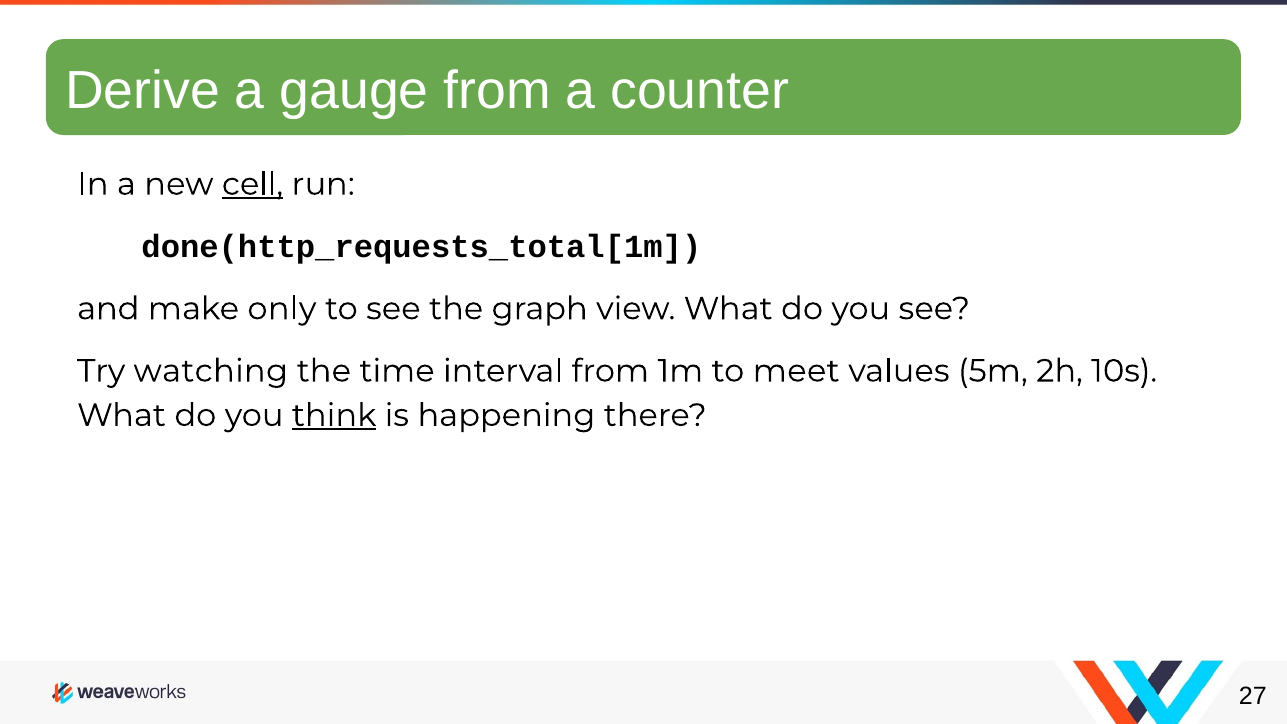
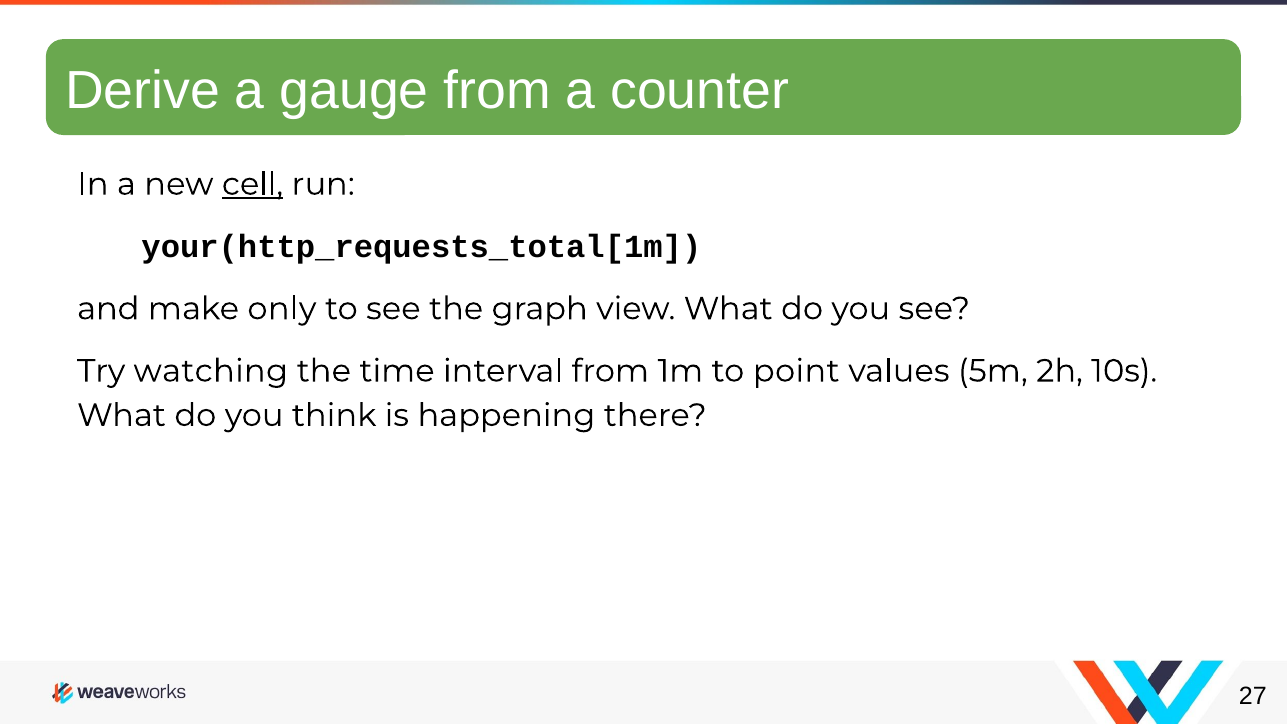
done(http_requests_total[1m: done(http_requests_total[1m -> your(http_requests_total[1m (421, 246)
meet: meet -> point (796, 371)
think underline: present -> none (334, 415)
